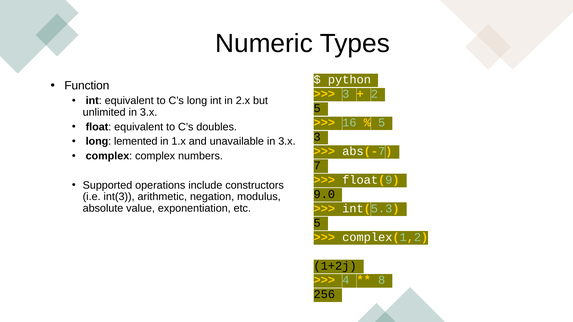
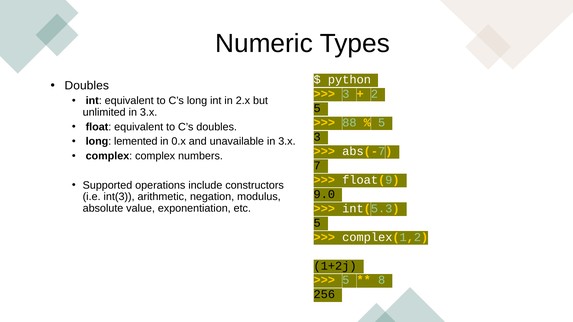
Function: Function -> Doubles (87, 86)
16: 16 -> 88 (349, 123)
1.x: 1.x -> 0.x (179, 142)
4: 4 -> 5 (346, 280)
